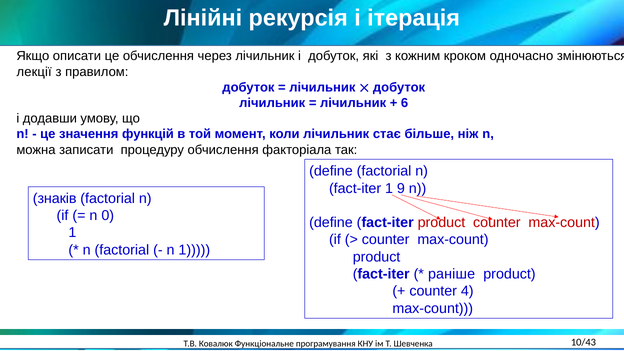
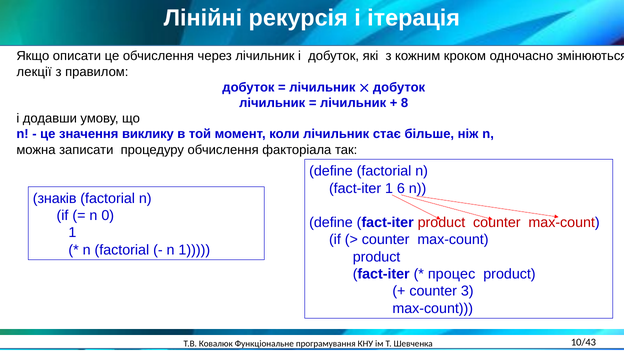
6: 6 -> 8 (405, 103)
функцій: функцій -> виклику (148, 134)
9: 9 -> 6 (401, 188)
раніше: раніше -> процес (452, 274)
4: 4 -> 3 (467, 291)
